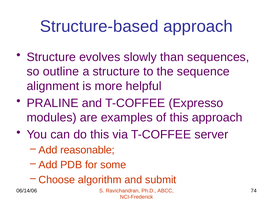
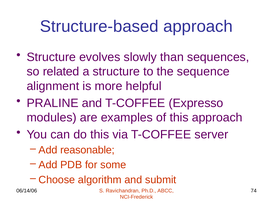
outline: outline -> related (61, 72)
